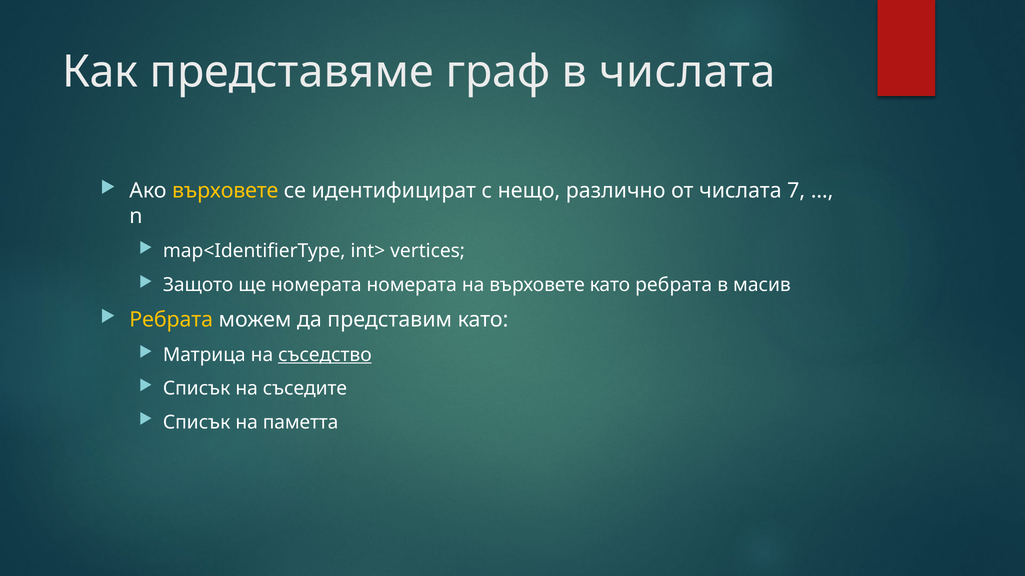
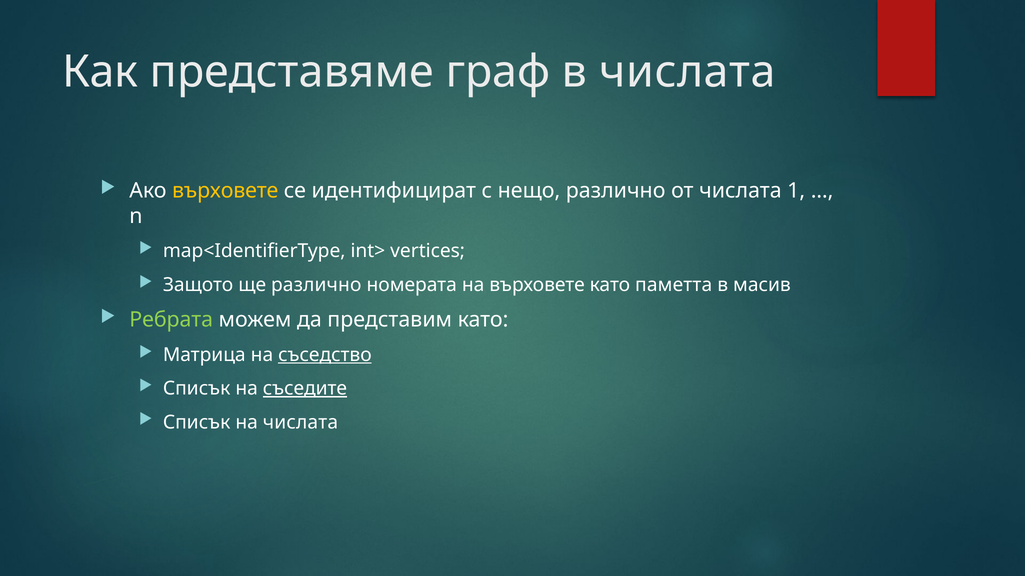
7: 7 -> 1 (796, 191)
ще номерата: номерата -> различнo (316, 285)
като ребрата: ребрата -> паметта (674, 285)
Ребрата colour: yellow -> light green (171, 320)
съседите underline: none -> present (305, 389)
на паметта: паметта -> числата (300, 423)
